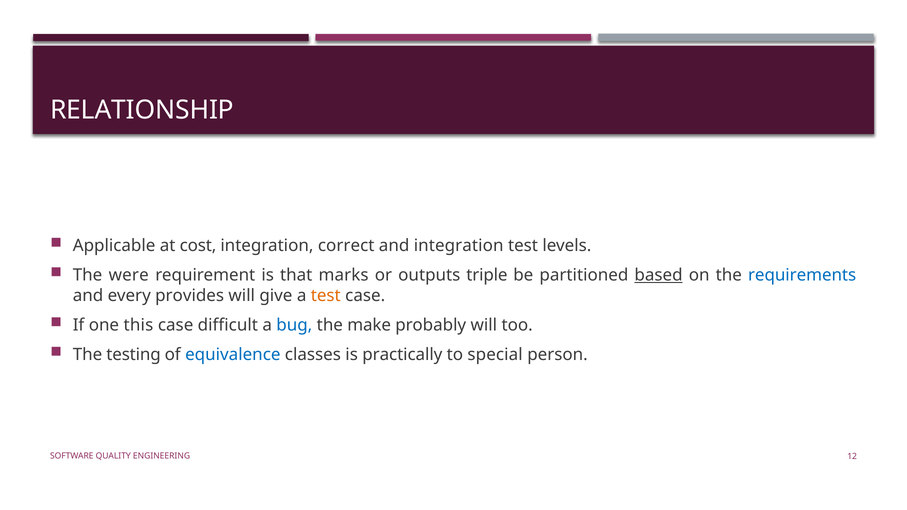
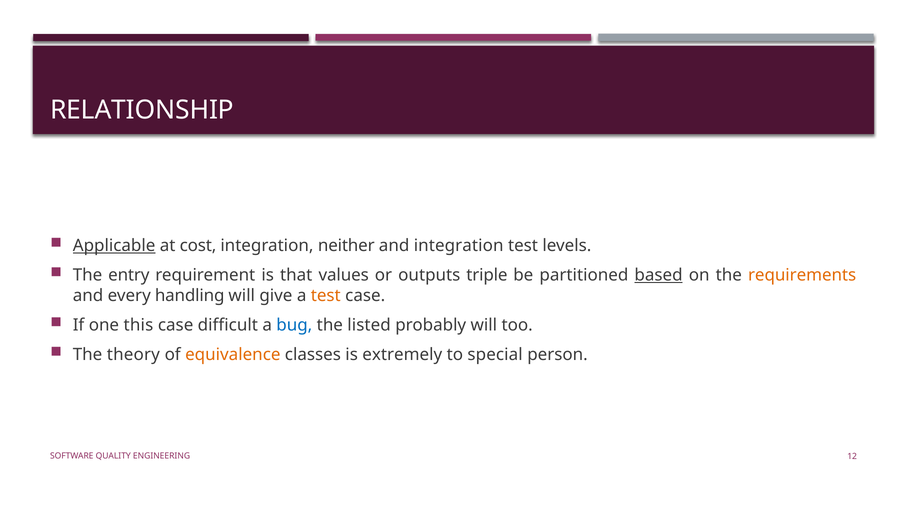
Applicable underline: none -> present (114, 246)
correct: correct -> neither (346, 246)
were: were -> entry (129, 275)
marks: marks -> values (344, 275)
requirements colour: blue -> orange (802, 275)
provides: provides -> handling (190, 296)
make: make -> listed (369, 325)
testing: testing -> theory (133, 355)
equivalence colour: blue -> orange (233, 355)
practically: practically -> extremely (402, 355)
